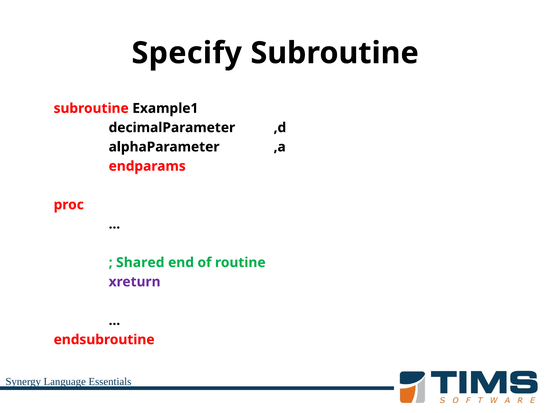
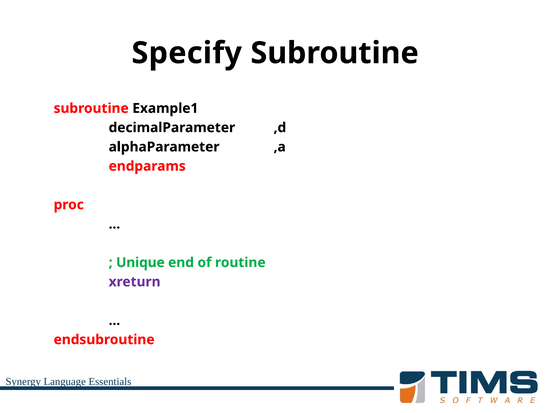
Shared: Shared -> Unique (140, 262)
